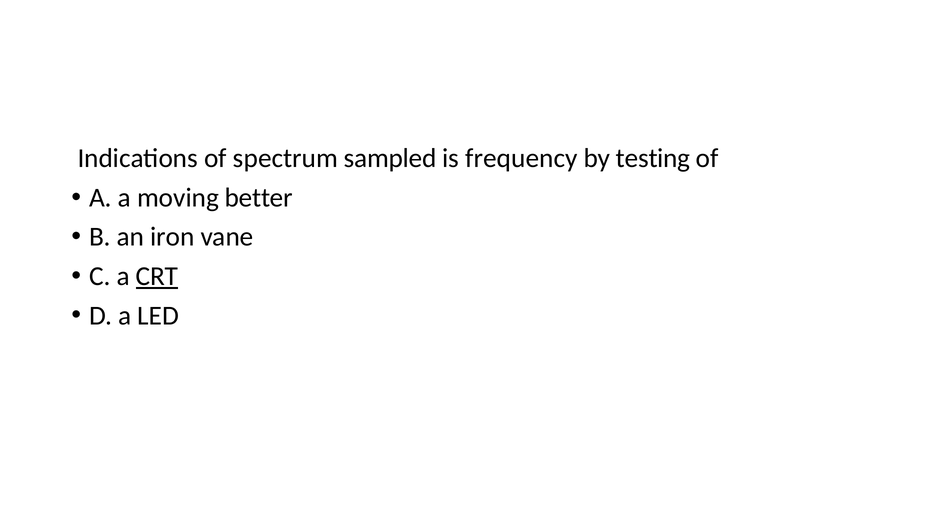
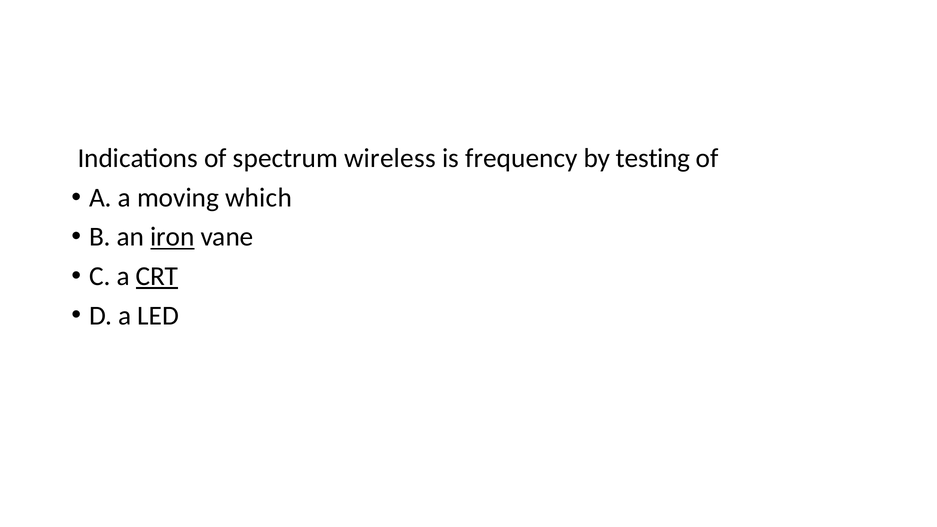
sampled: sampled -> wireless (390, 158)
better: better -> which (259, 198)
iron underline: none -> present (172, 237)
